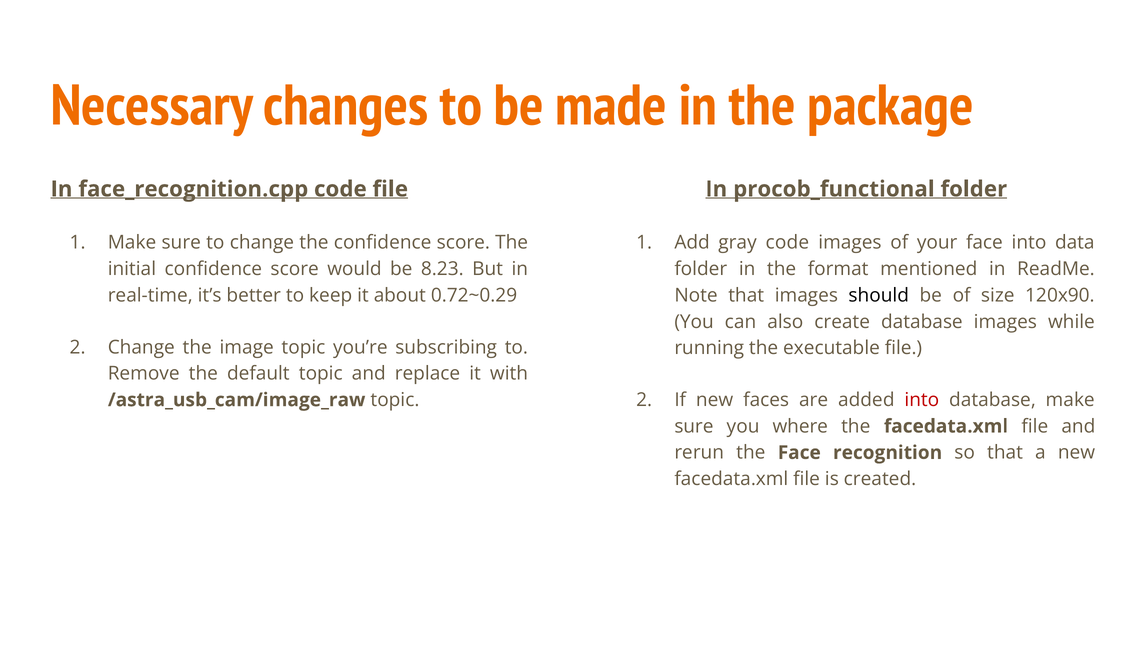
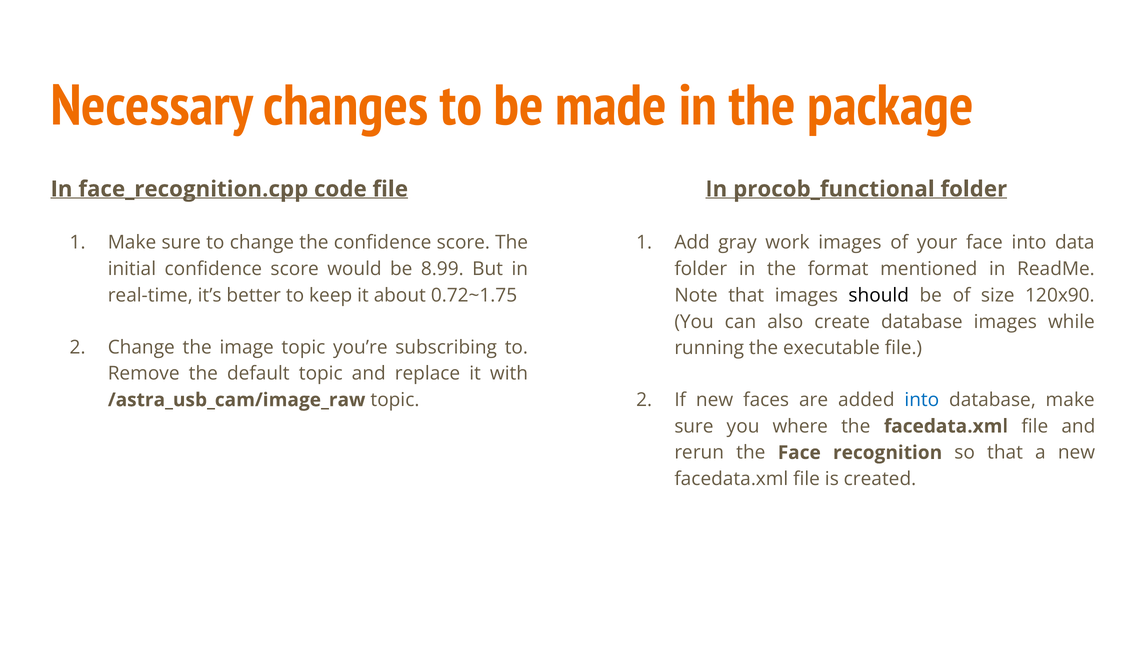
gray code: code -> work (787, 243)
8.23: 8.23 -> 8.99 (442, 269)
0.72~0.29: 0.72~0.29 -> 0.72~1.75 (474, 295)
into colour: red -> blue (922, 400)
